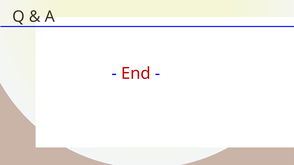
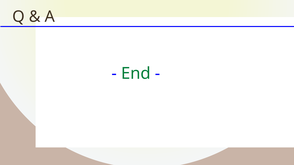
End colour: red -> green (136, 74)
